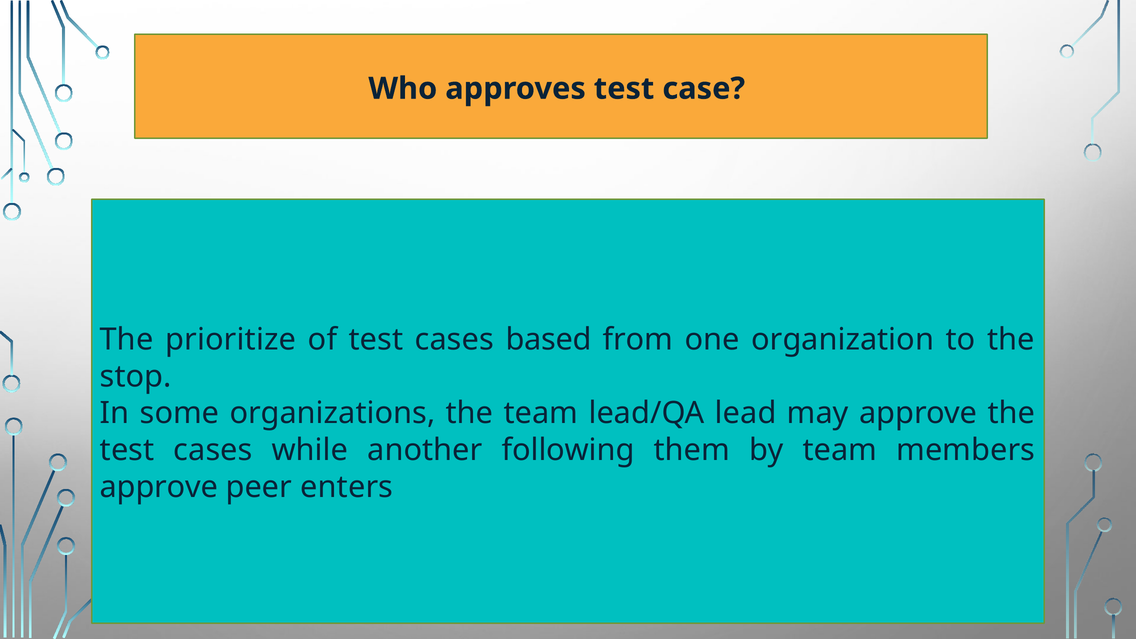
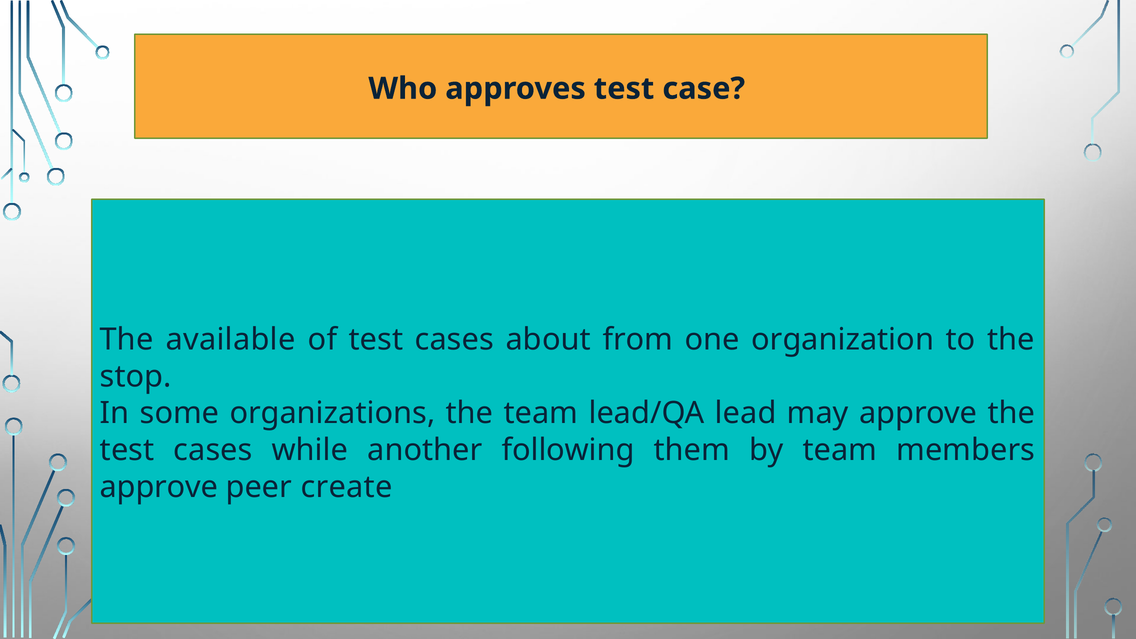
prioritize: prioritize -> available (231, 340)
based: based -> about (548, 340)
enters: enters -> create (347, 487)
